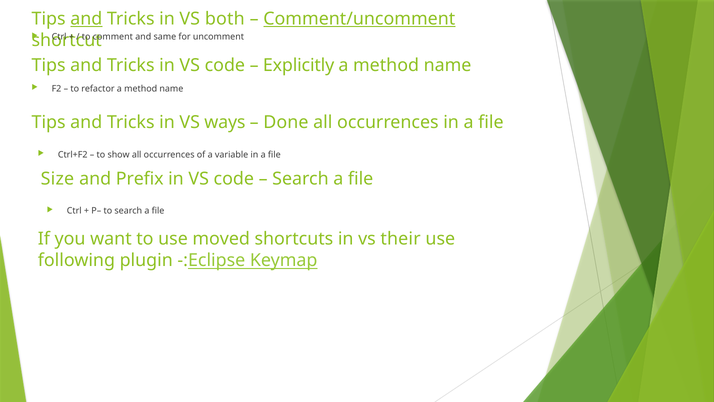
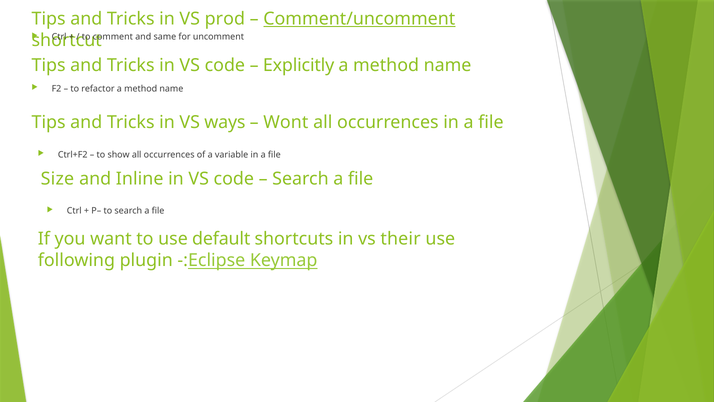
and underline: present -> none (86, 19)
both: both -> prod (225, 19)
Done: Done -> Wont (286, 122)
Prefix: Prefix -> Inline (140, 179)
moved: moved -> default (221, 239)
